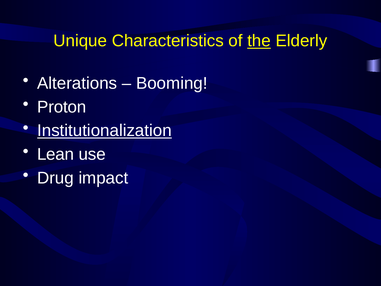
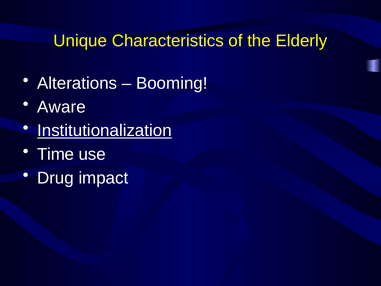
the underline: present -> none (259, 41)
Proton: Proton -> Aware (62, 107)
Lean: Lean -> Time (56, 154)
